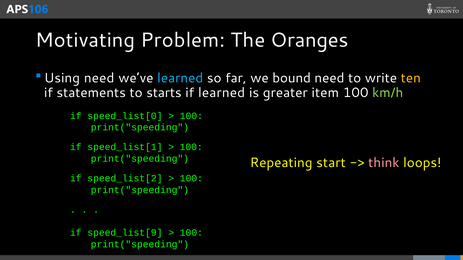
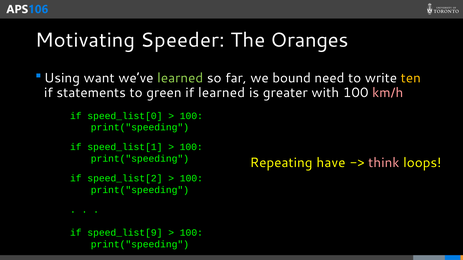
Problem: Problem -> Speeder (183, 40)
Using need: need -> want (99, 78)
learned colour: light blue -> light green (180, 78)
starts: starts -> green (164, 93)
item: item -> with (325, 93)
km/h colour: light green -> pink (388, 93)
start: start -> have (331, 163)
